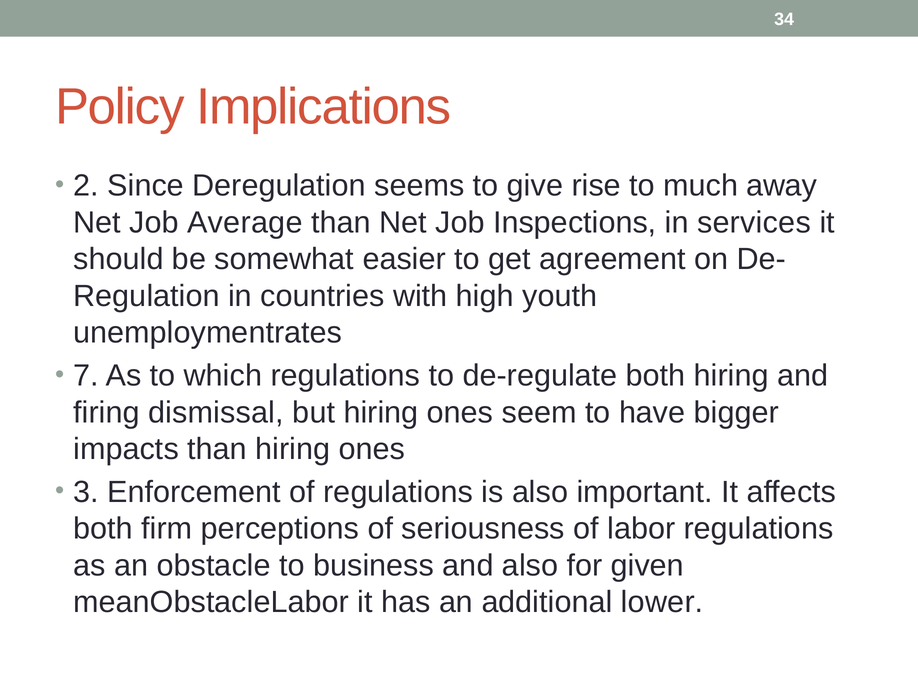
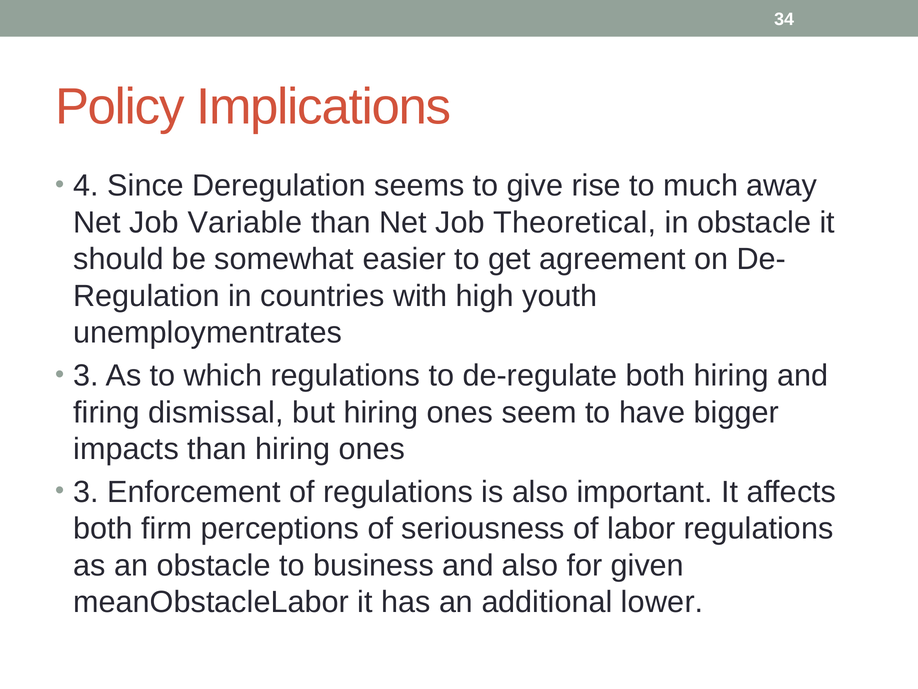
2: 2 -> 4 (86, 186)
Average: Average -> Variable (245, 222)
Inspections: Inspections -> Theoretical (575, 222)
in services: services -> obstacle (754, 222)
7: 7 -> 3 (86, 375)
